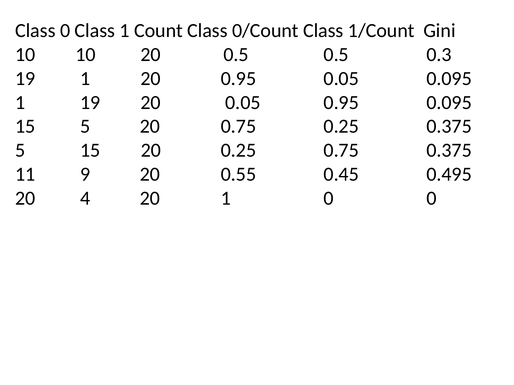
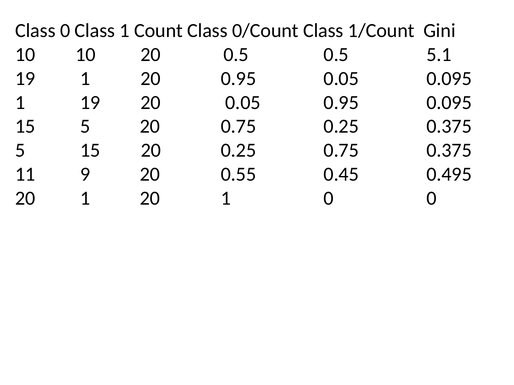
0.3: 0.3 -> 5.1 (439, 55)
4: 4 -> 1 (85, 199)
